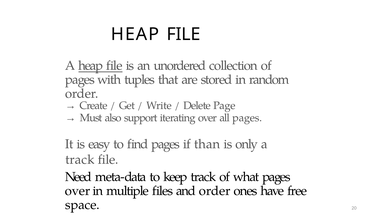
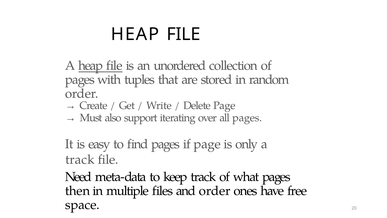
if than: than -> page (207, 144)
over: over -> then (78, 191)
